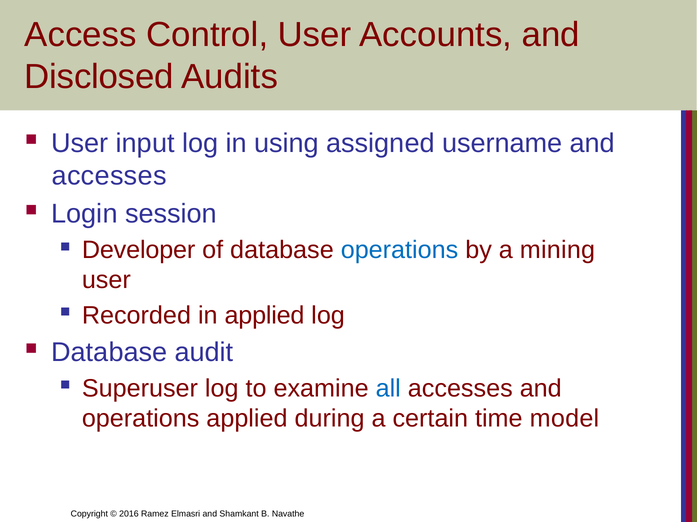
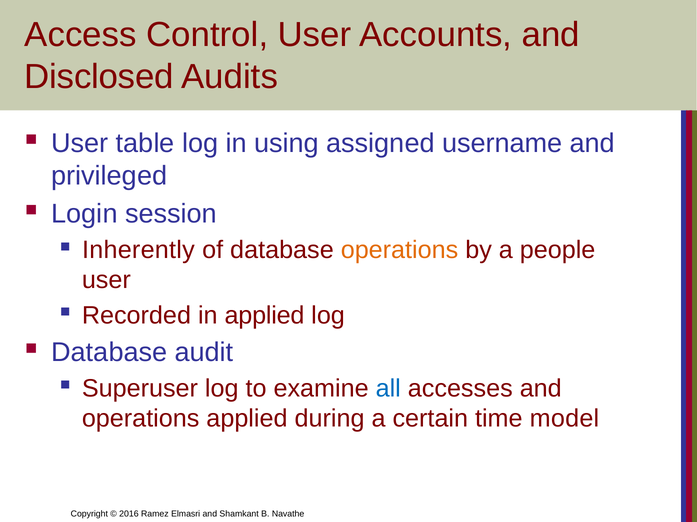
input: input -> table (145, 144)
accesses: accesses -> privileged (109, 176)
Developer: Developer -> Inherently (138, 250)
operations colour: blue -> orange (399, 250)
mining: mining -> people (558, 250)
